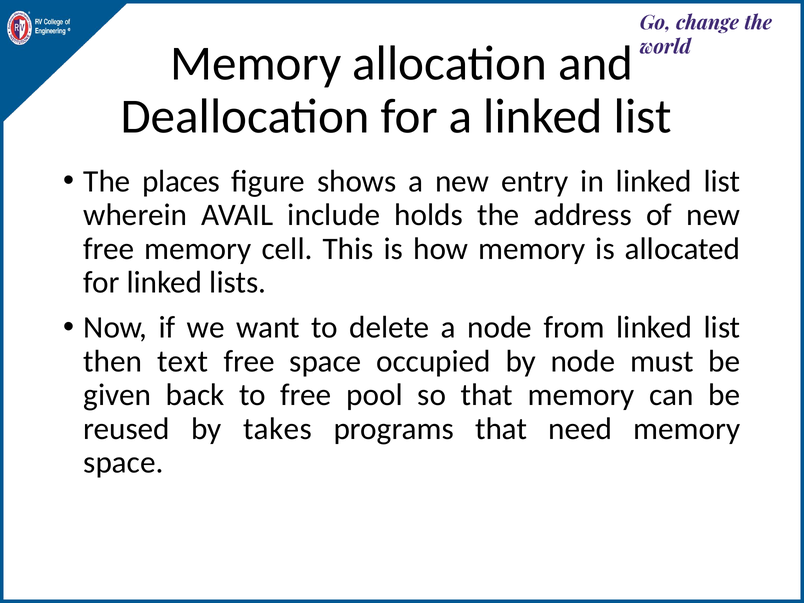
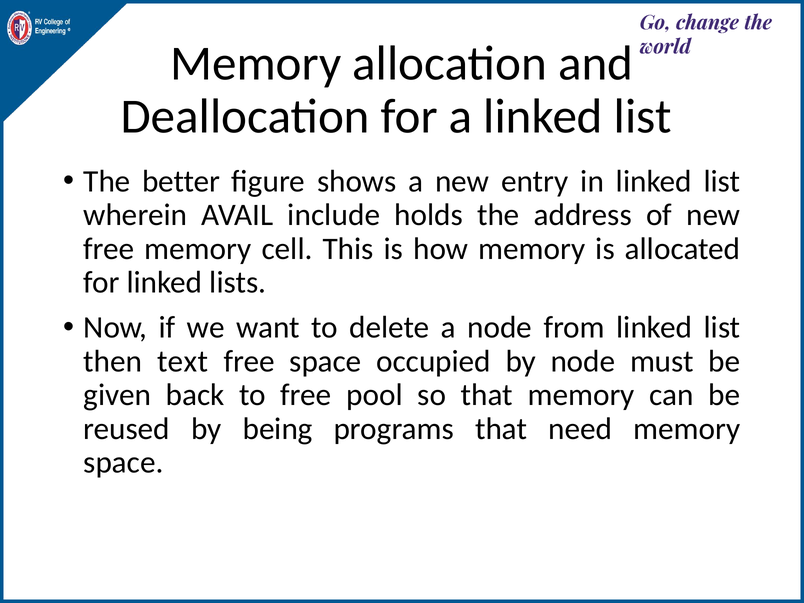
places: places -> better (181, 181)
takes: takes -> being (278, 429)
